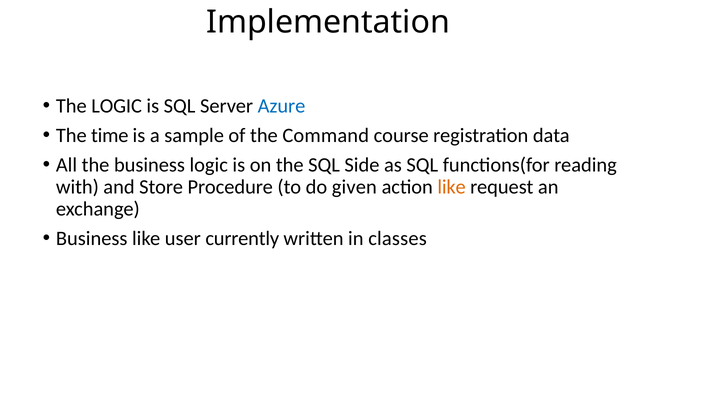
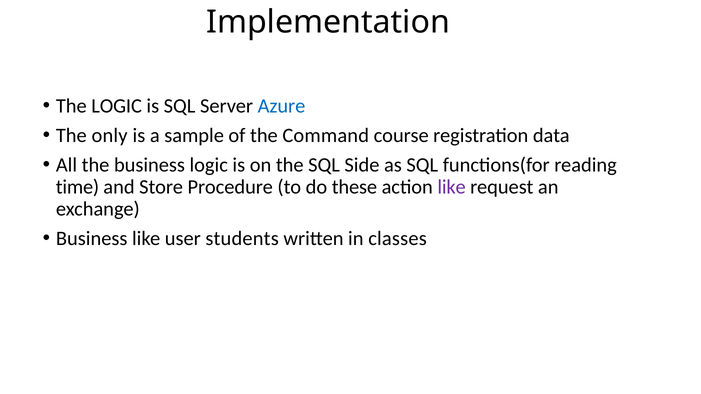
time: time -> only (110, 136)
with: with -> time (77, 187)
given: given -> these (354, 187)
like colour: orange -> purple (452, 187)
currently: currently -> students (242, 238)
